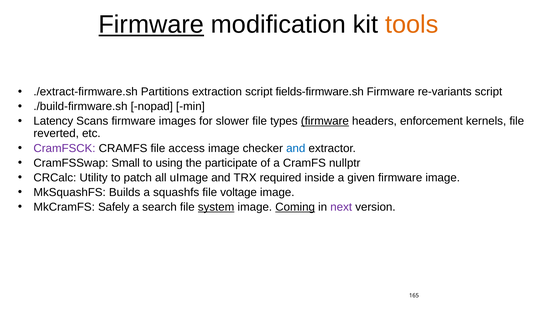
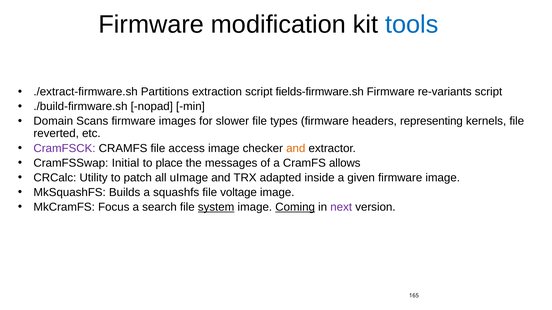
Firmware underline: present -> none (151, 25)
tools colour: orange -> blue (412, 25)
Latency: Latency -> Domain (53, 121)
firmware underline: present -> none (325, 121)
enforcement: enforcement -> representing (431, 121)
and colour: blue -> orange (296, 148)
Small: Small -> Initial (126, 163)
using: using -> place (169, 163)
participate: participate -> messages (231, 163)
nullptr: nullptr -> allows (345, 163)
required: required -> adapted (281, 178)
Safely: Safely -> Focus (114, 207)
